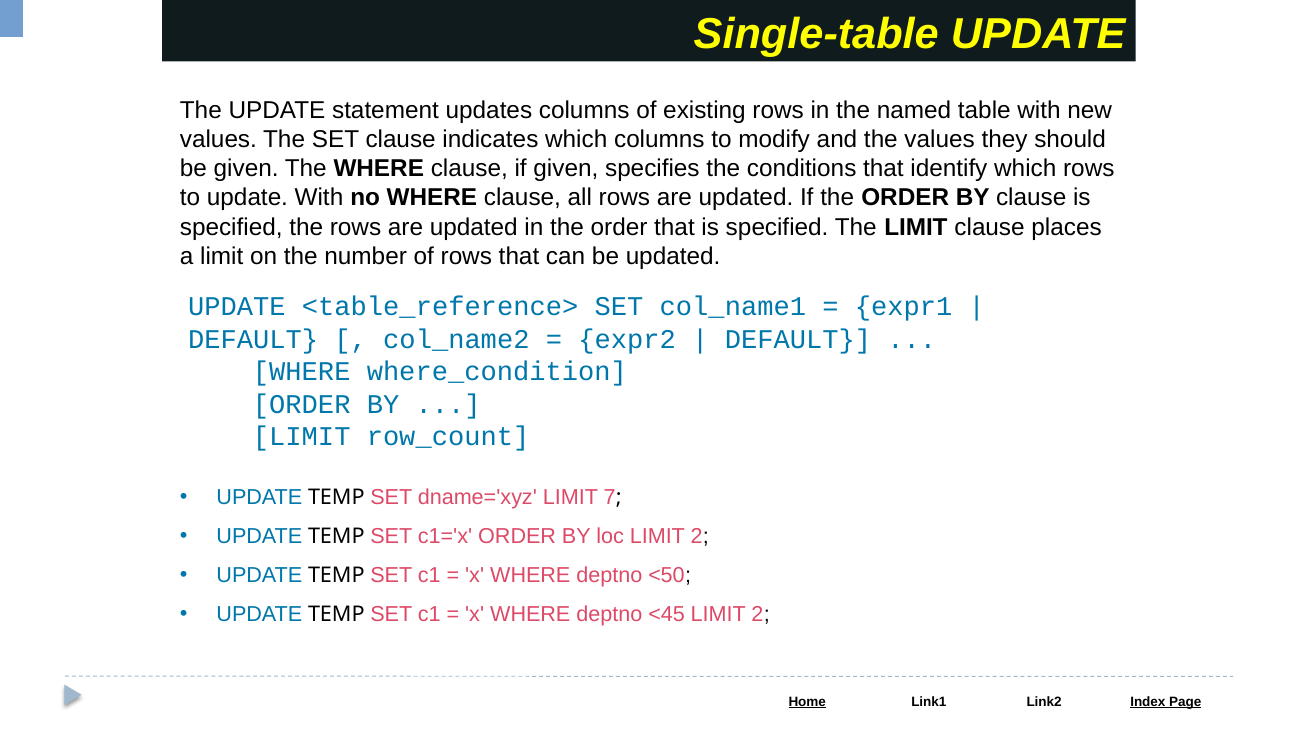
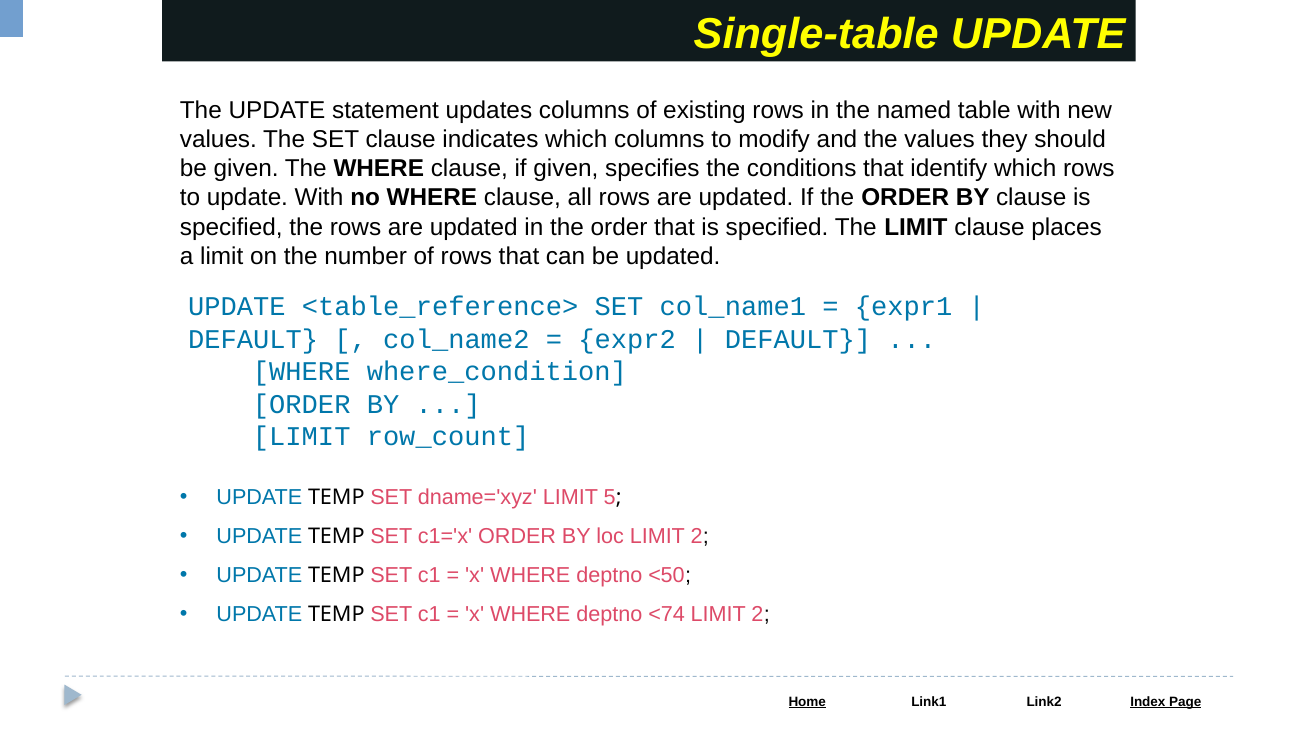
7: 7 -> 5 (610, 498)
<45: <45 -> <74 (667, 615)
